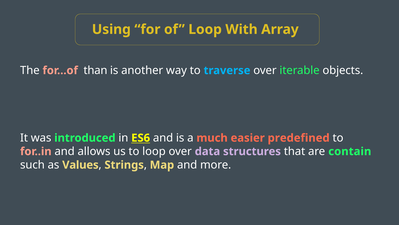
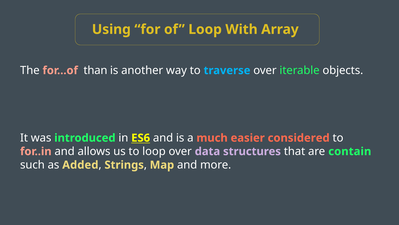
predefined: predefined -> considered (299, 138)
Values: Values -> Added (80, 165)
